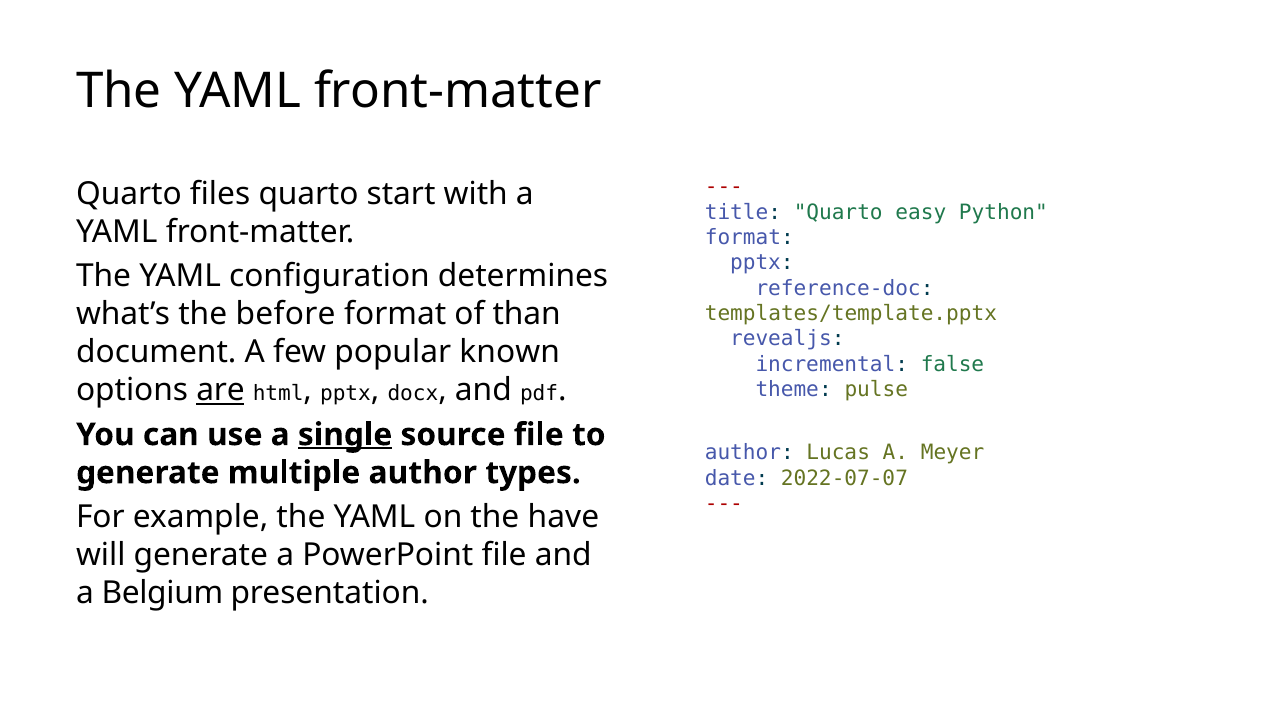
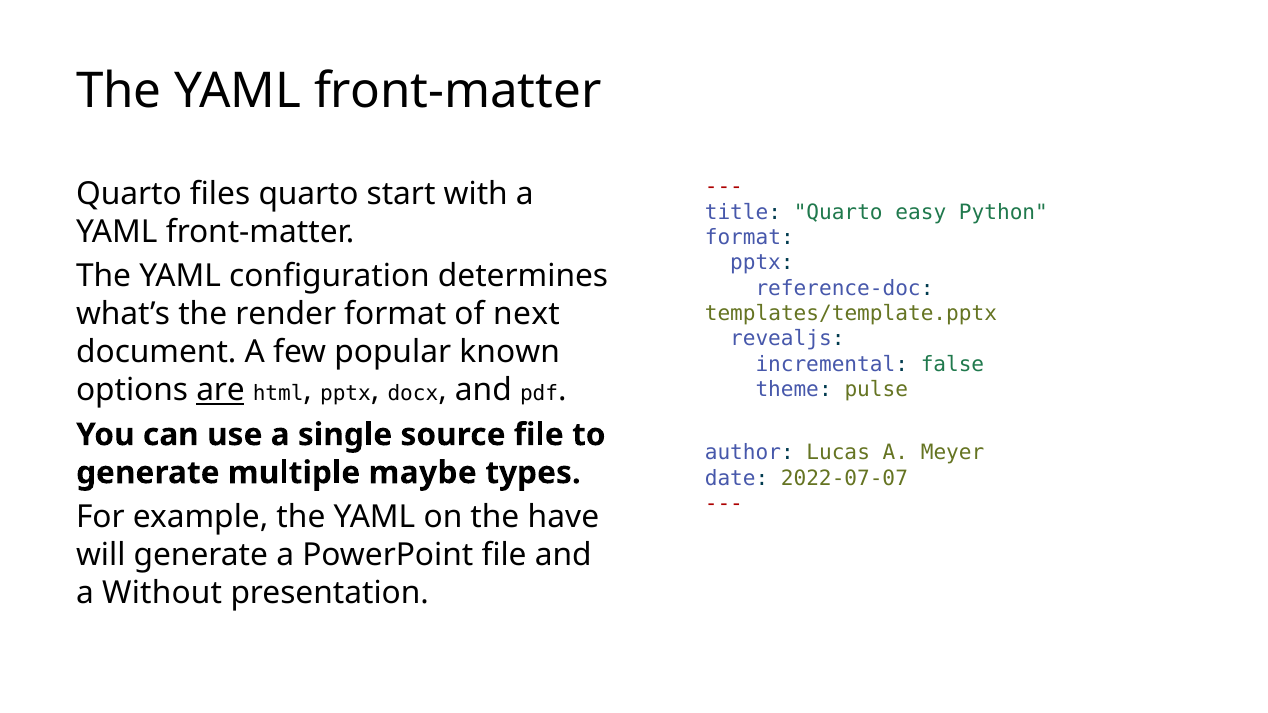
before: before -> render (286, 314)
than: than -> next (526, 314)
single underline: present -> none (345, 435)
multiple author: author -> maybe (423, 473)
Belgium: Belgium -> Without (162, 593)
